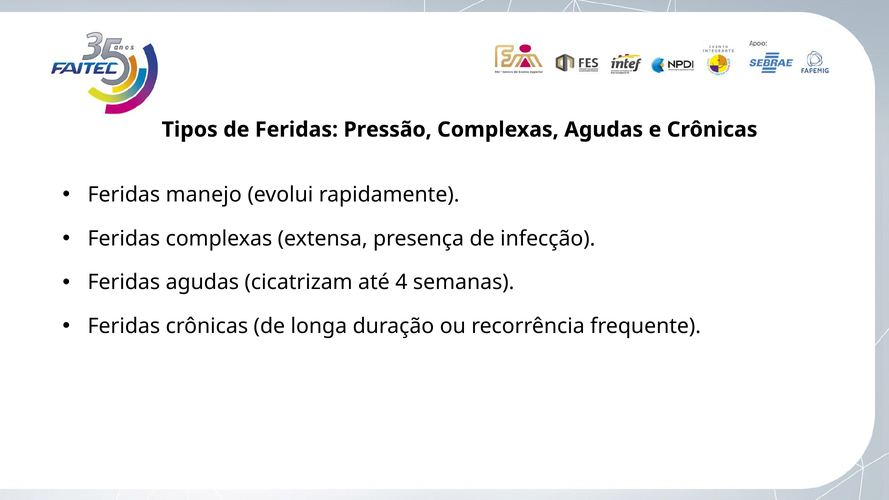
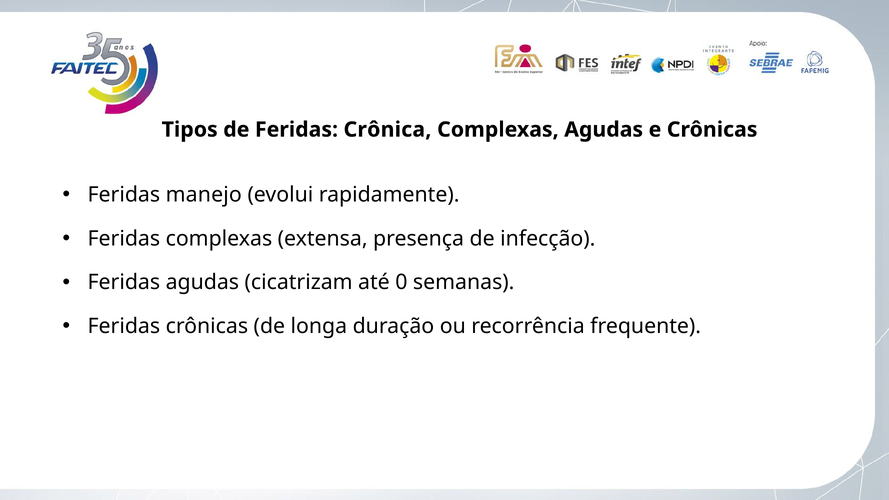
Pressão: Pressão -> Crônica (387, 130)
4: 4 -> 0 (401, 282)
